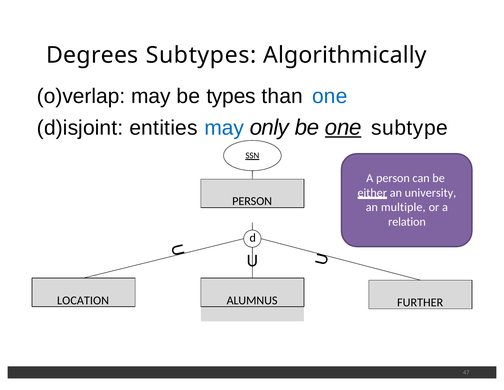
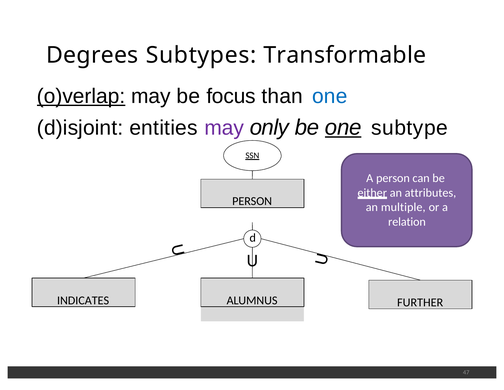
Algorithmically: Algorithmically -> Transformable (345, 55)
o)verlap underline: none -> present (81, 96)
types: types -> focus (231, 96)
may colour: blue -> purple (224, 128)
university: university -> attributes (430, 192)
LOCATION: LOCATION -> INDICATES (83, 300)
